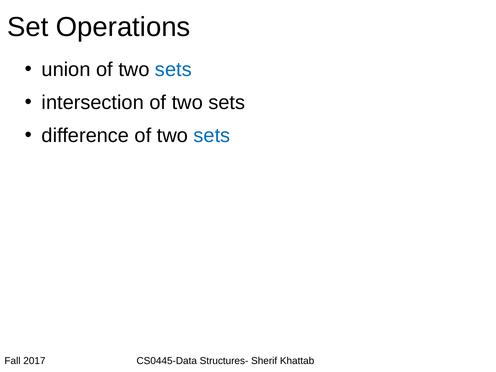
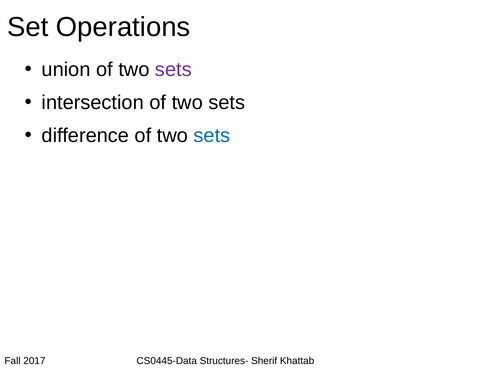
sets colour: blue -> purple (173, 70)
